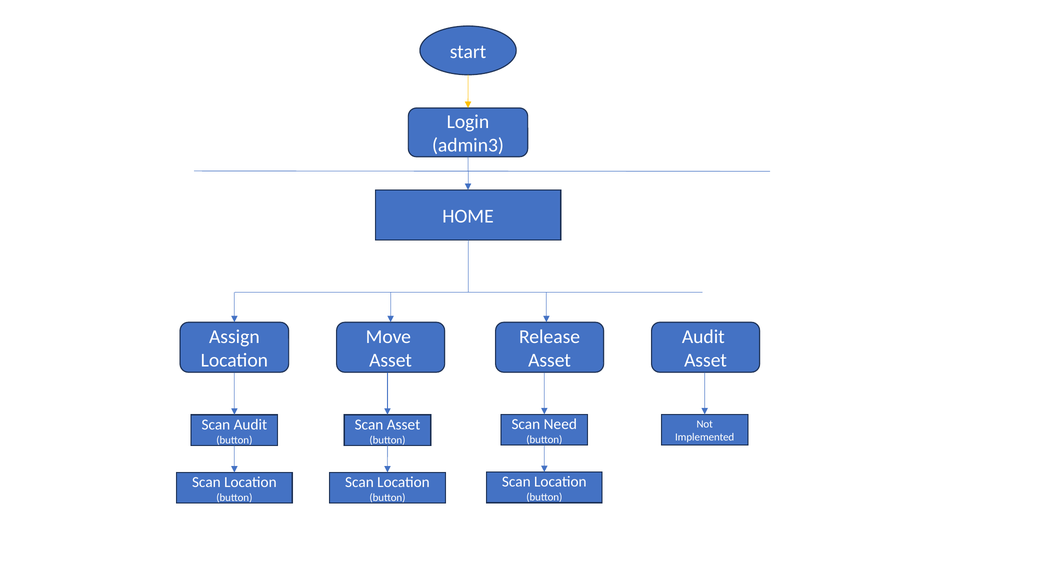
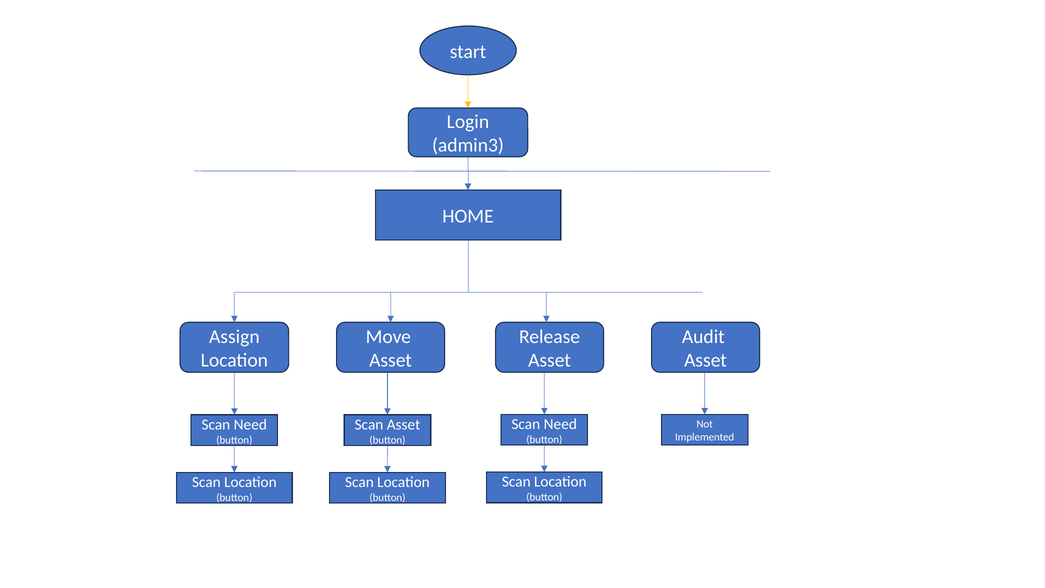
Audit: Audit -> Need (250, 424)
